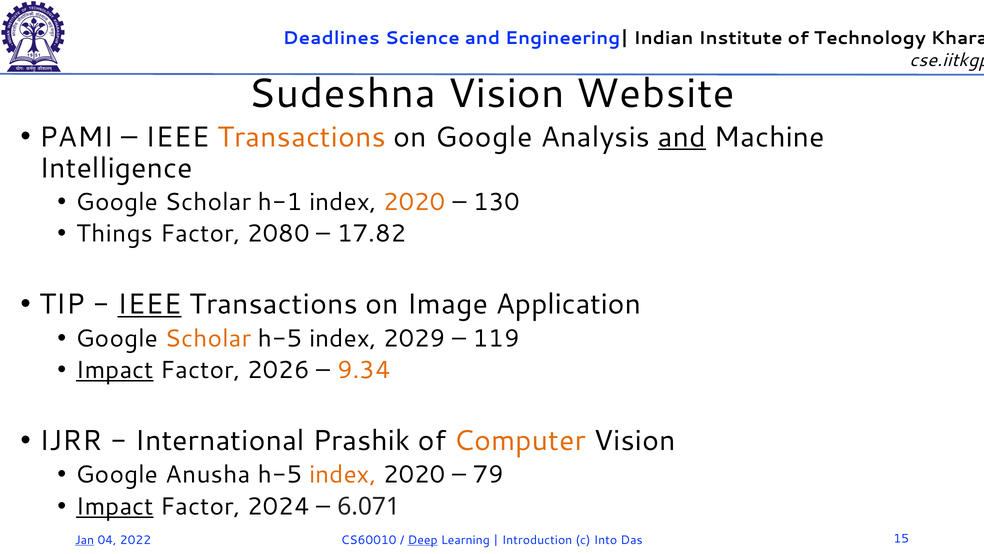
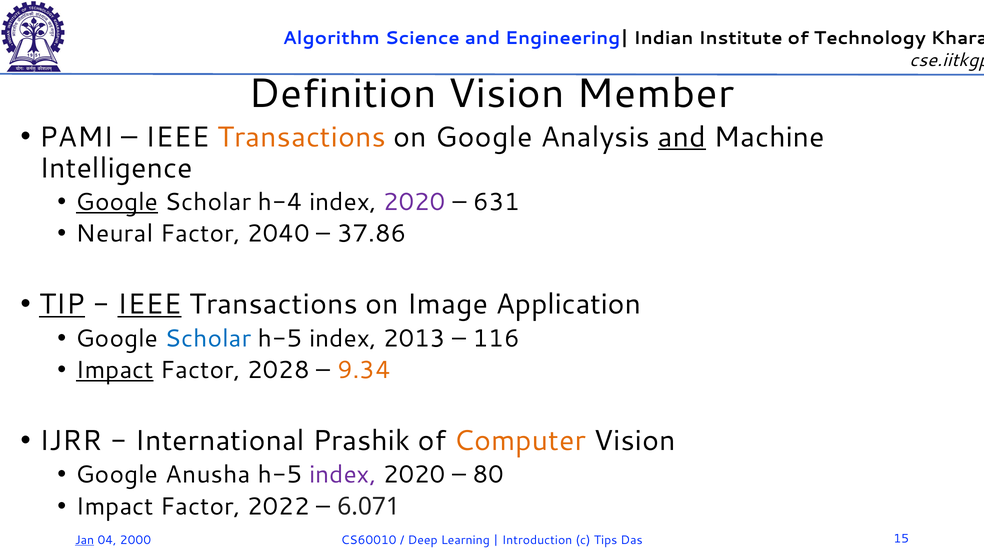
Deadlines: Deadlines -> Algorithm (331, 38)
Sudeshna: Sudeshna -> Definition (342, 94)
Website: Website -> Member (655, 94)
Google underline: none -> present (117, 202)
h-1: h-1 -> h-4 (280, 202)
2020 colour: orange -> purple (414, 202)
130: 130 -> 631 (496, 202)
Things: Things -> Neural (115, 233)
2080: 2080 -> 2040 (278, 233)
17.82: 17.82 -> 37.86 (372, 233)
TIP underline: none -> present (62, 304)
Scholar colour: orange -> blue (208, 338)
2029: 2029 -> 2013 (414, 338)
119: 119 -> 116 (496, 338)
2026: 2026 -> 2028 (278, 370)
index colour: orange -> purple (343, 474)
79: 79 -> 80 (488, 474)
Impact underline: present -> none (115, 506)
2024: 2024 -> 2022 (278, 506)
2022: 2022 -> 2000 (135, 540)
Deep underline: present -> none (423, 540)
Into: Into -> Tips (606, 540)
